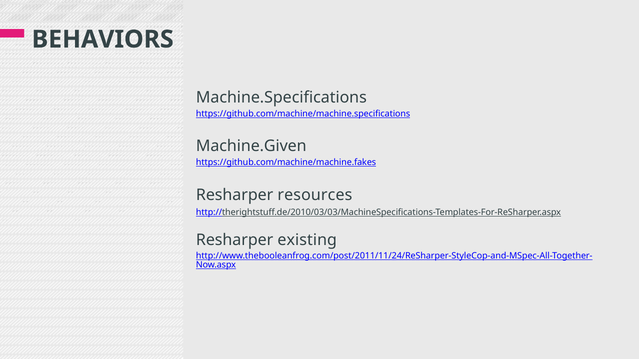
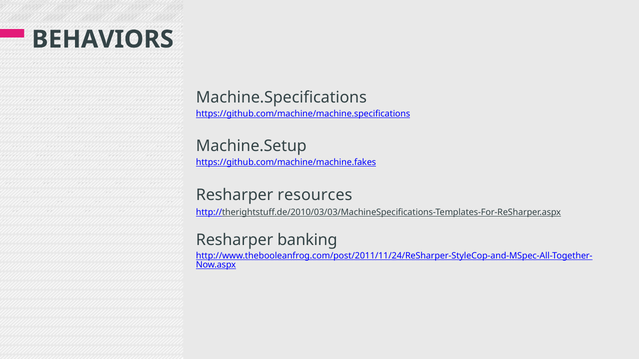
Machine.Given: Machine.Given -> Machine.Setup (251, 146)
existing: existing -> banking (307, 240)
